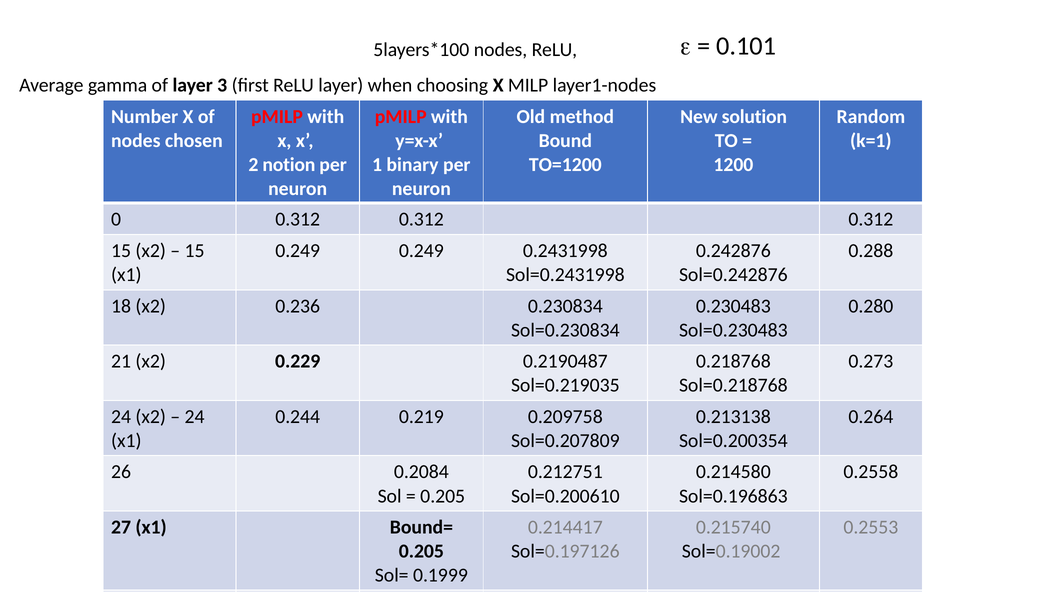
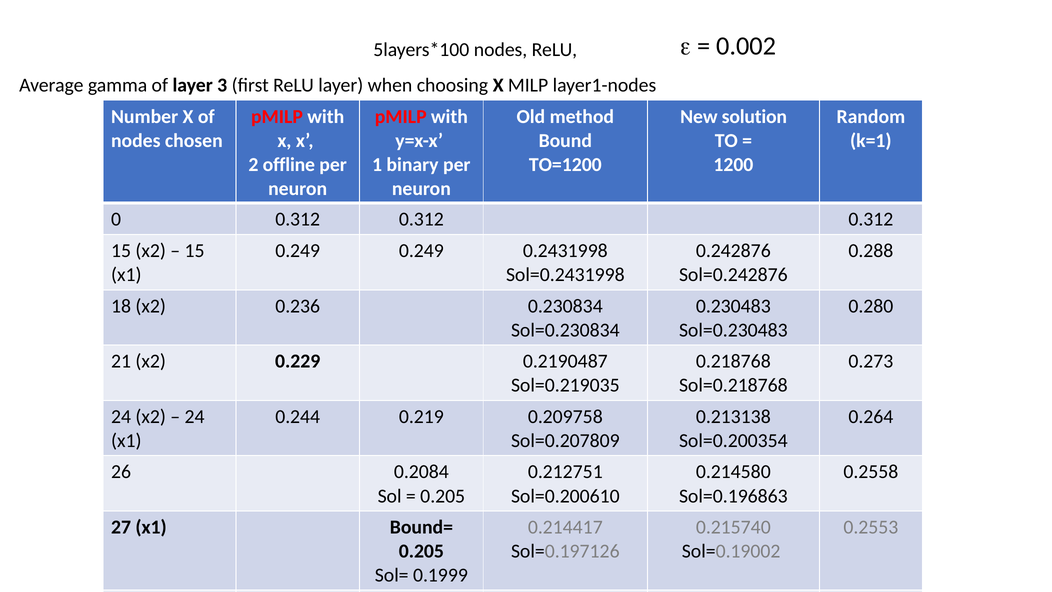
0.101: 0.101 -> 0.002 (746, 46)
notion: notion -> offline (289, 165)
